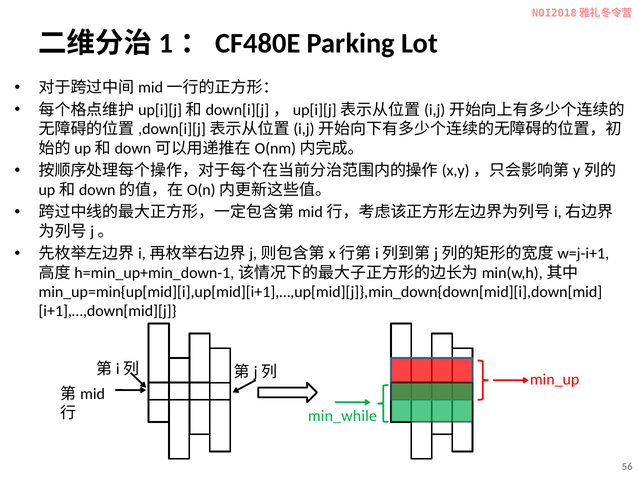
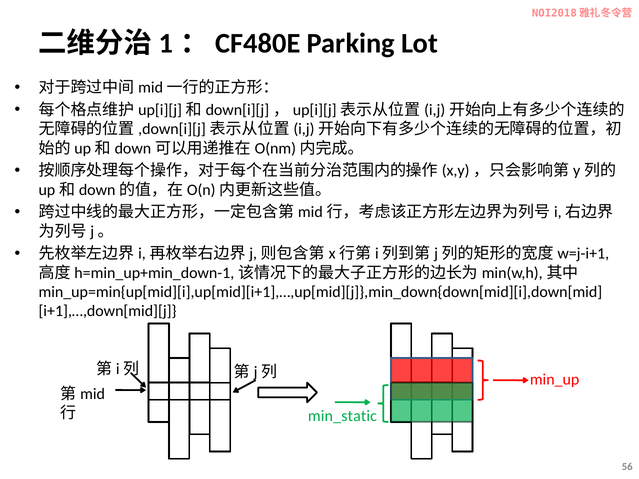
min_while: min_while -> min_static (342, 416)
